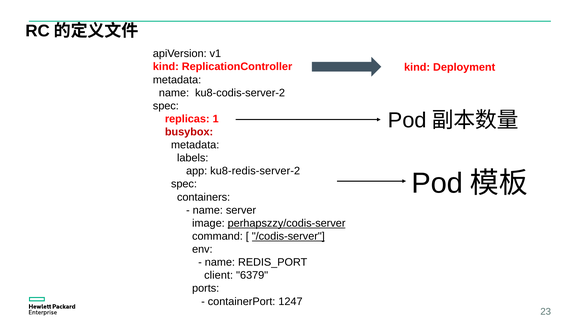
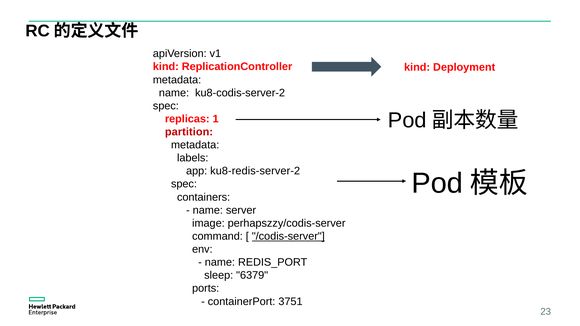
busybox: busybox -> partition (189, 132)
perhapszzy/codis-server underline: present -> none (287, 223)
client: client -> sleep (219, 276)
1247: 1247 -> 3751 (290, 302)
